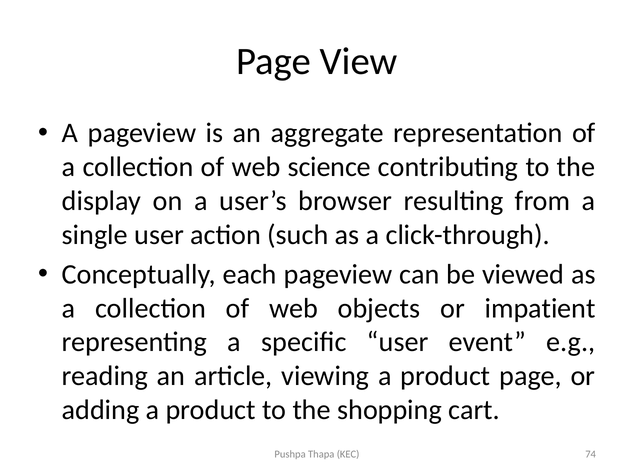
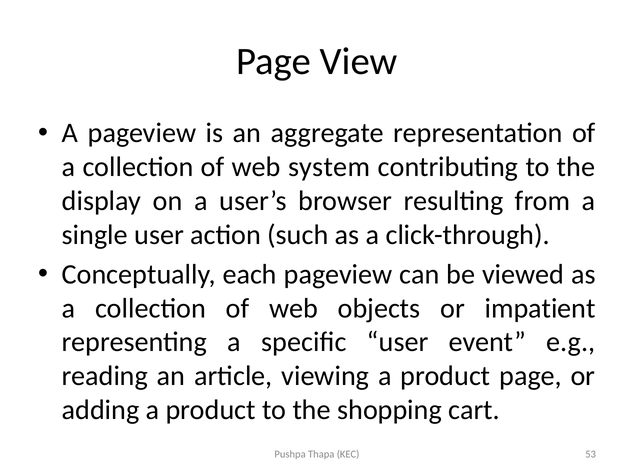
science: science -> system (329, 167)
74: 74 -> 53 (591, 454)
